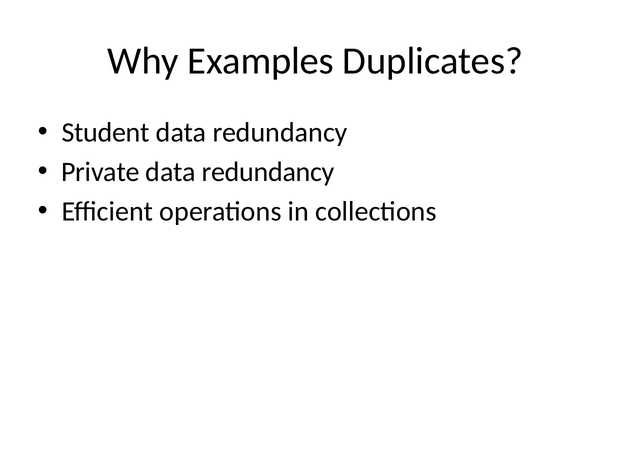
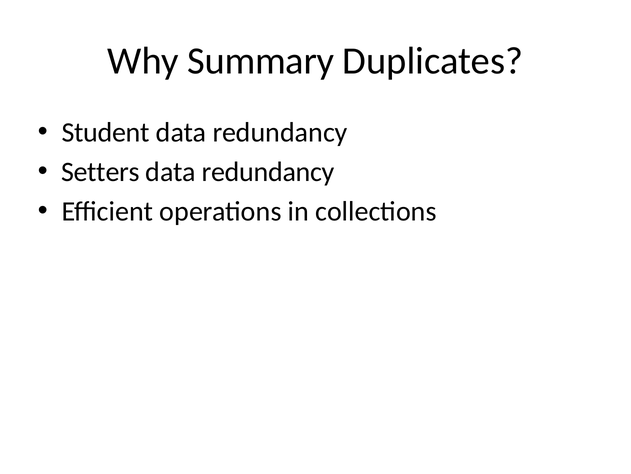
Examples: Examples -> Summary (261, 61)
Private: Private -> Setters (100, 172)
